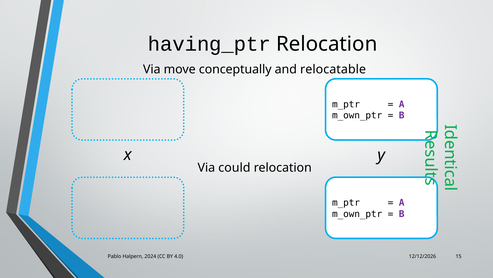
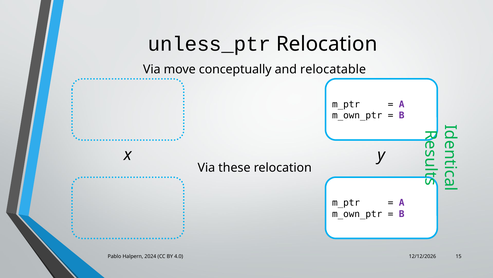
having_ptr: having_ptr -> unless_ptr (209, 44)
could: could -> these (234, 167)
